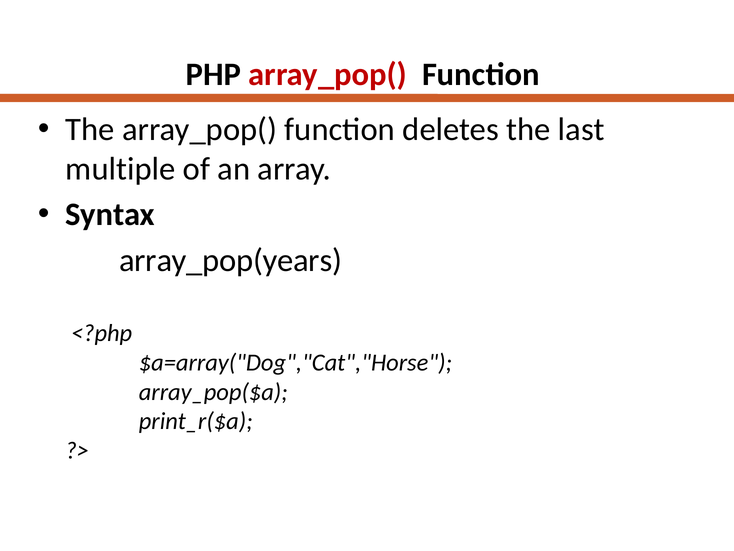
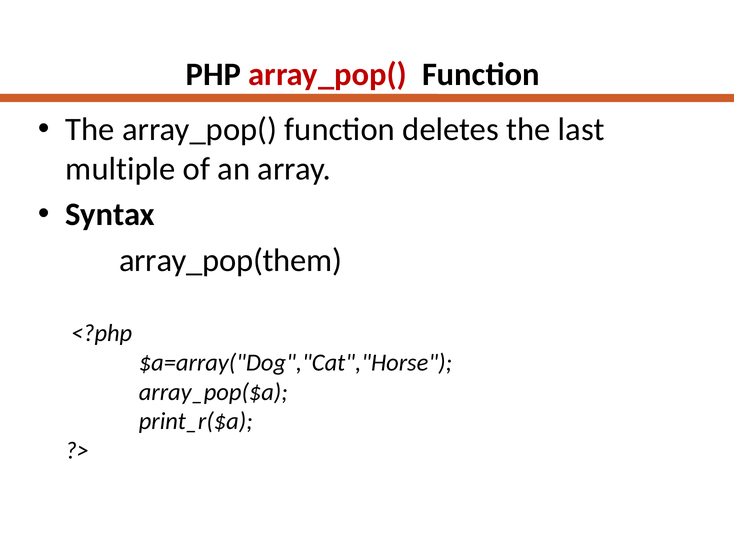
array_pop(years: array_pop(years -> array_pop(them (230, 260)
